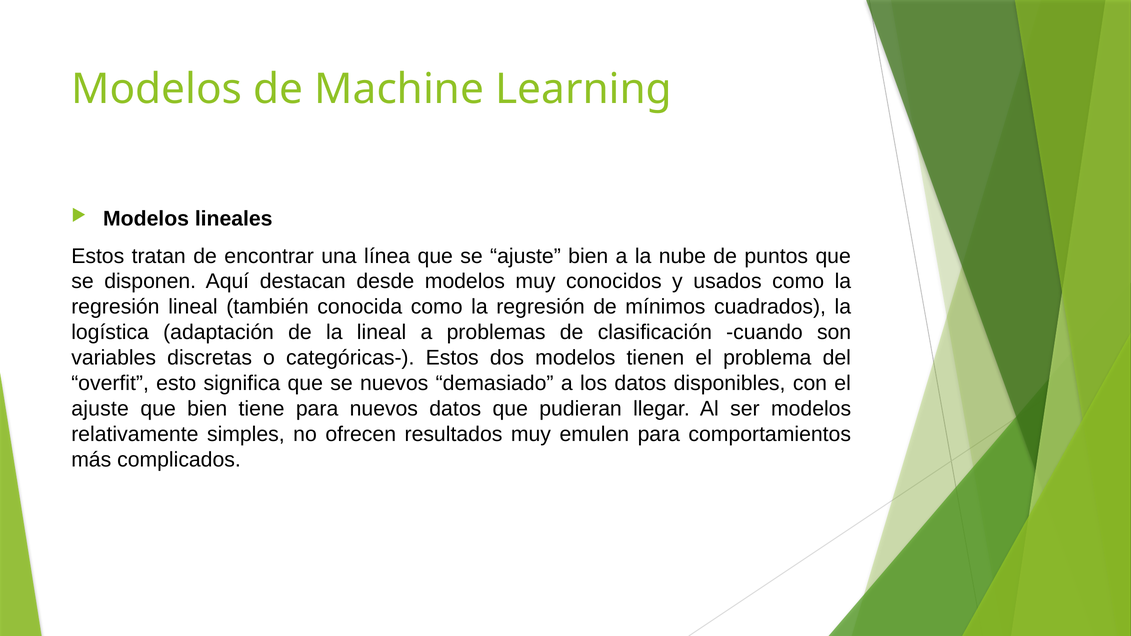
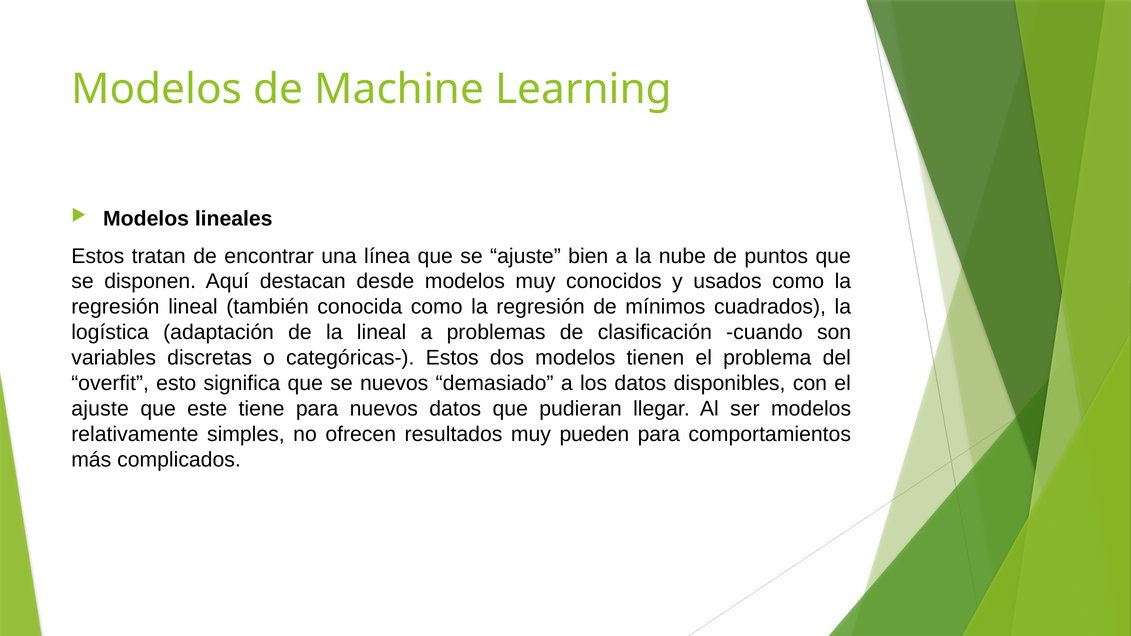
que bien: bien -> este (207, 409)
emulen: emulen -> pueden (594, 434)
